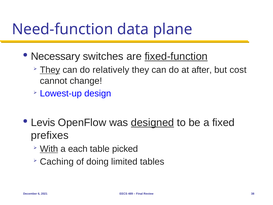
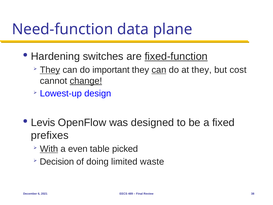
Necessary: Necessary -> Hardening (55, 56)
relatively: relatively -> important (111, 70)
can underline: none -> present (159, 70)
at after: after -> they (202, 70)
change underline: none -> present (86, 81)
designed underline: present -> none (152, 122)
each: each -> even (78, 149)
Caching: Caching -> Decision (57, 161)
tables: tables -> waste (152, 161)
